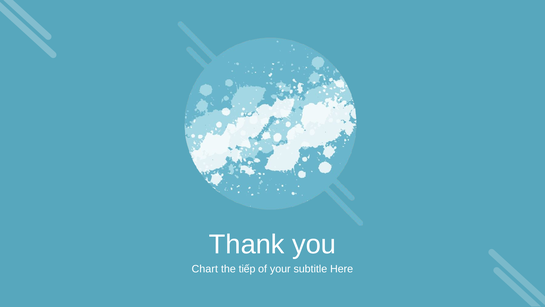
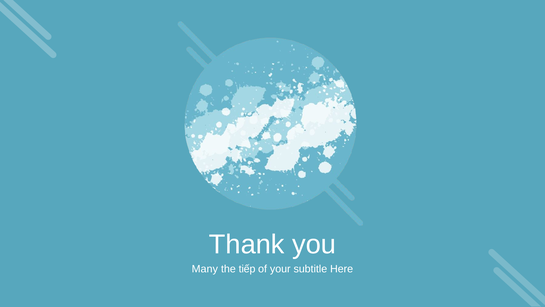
Chart: Chart -> Many (205, 269)
